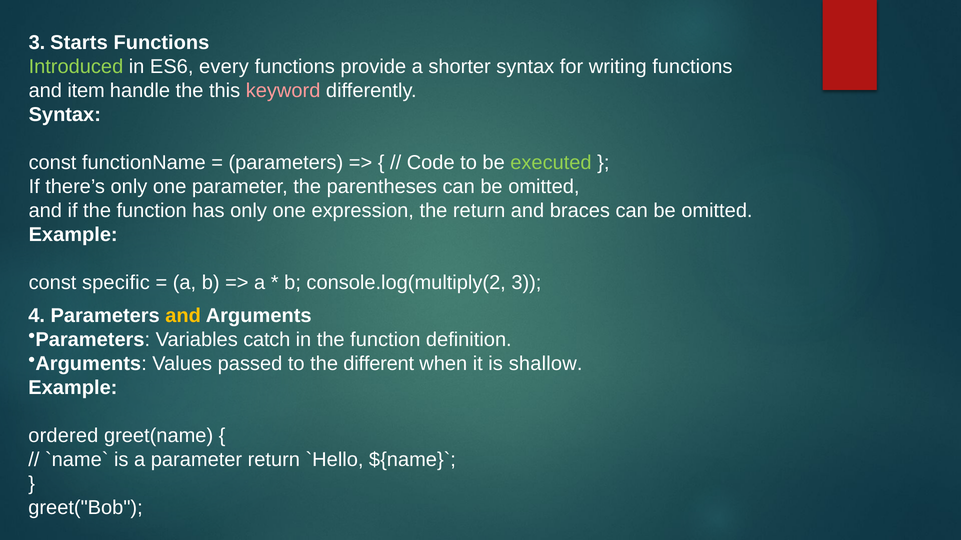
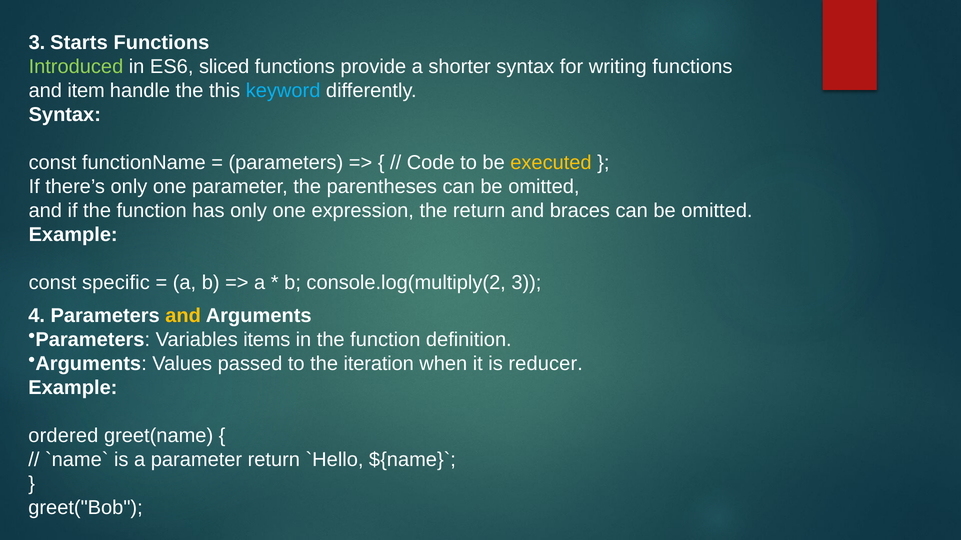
every: every -> sliced (224, 67)
keyword colour: pink -> light blue (283, 91)
executed colour: light green -> yellow (551, 163)
catch: catch -> items (267, 340)
different: different -> iteration (379, 364)
shallow: shallow -> reducer (546, 364)
